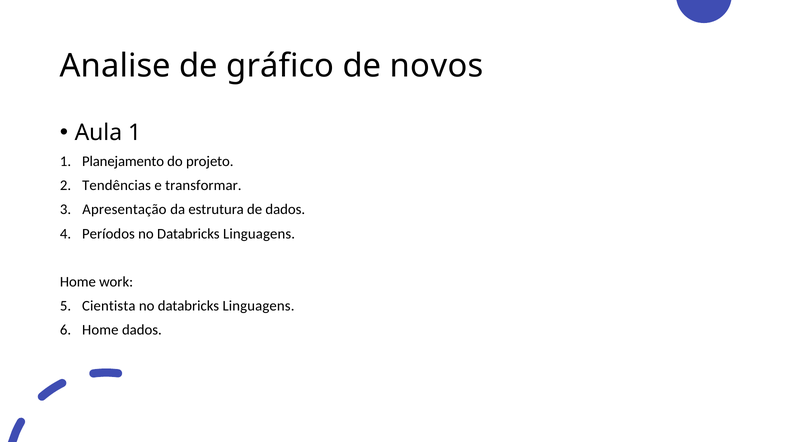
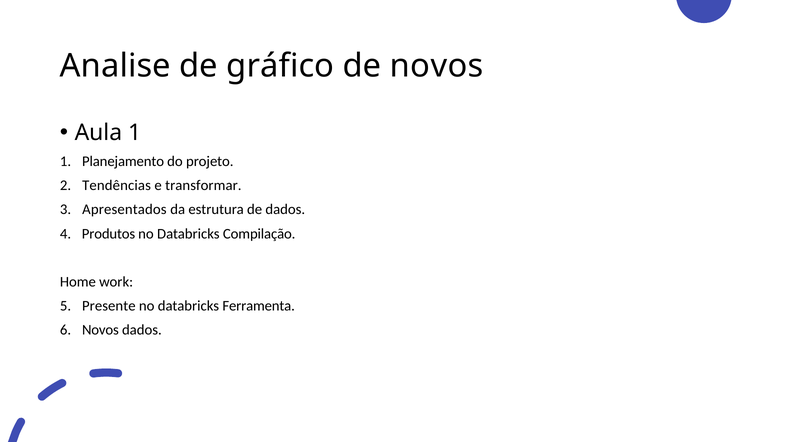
Apresentação: Apresentação -> Apresentados (124, 210)
Períodos: Períodos -> Produtos (109, 234)
Linguagens: Linguagens -> Compilação (259, 234)
Cientista: Cientista -> Presente (109, 306)
Linguagens: Linguagens -> Ferramenta (259, 306)
Home: Home -> Novos (100, 330)
